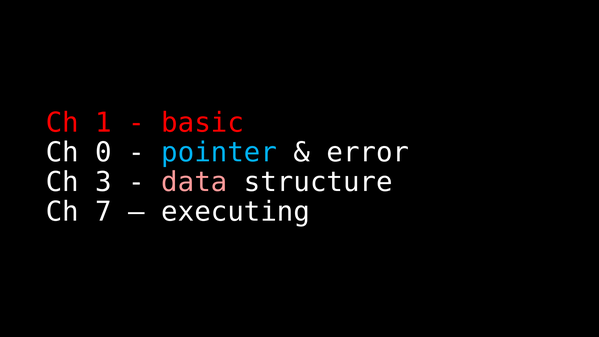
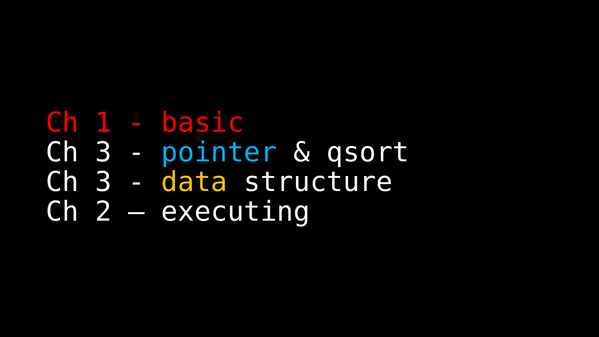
0: 0 -> 3 (103, 153)
error: error -> qsort (368, 153)
data colour: pink -> yellow (194, 182)
7: 7 -> 2 (103, 212)
